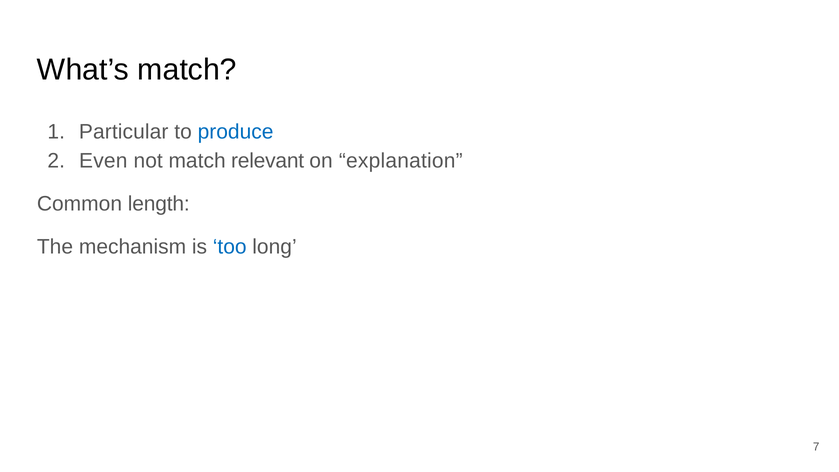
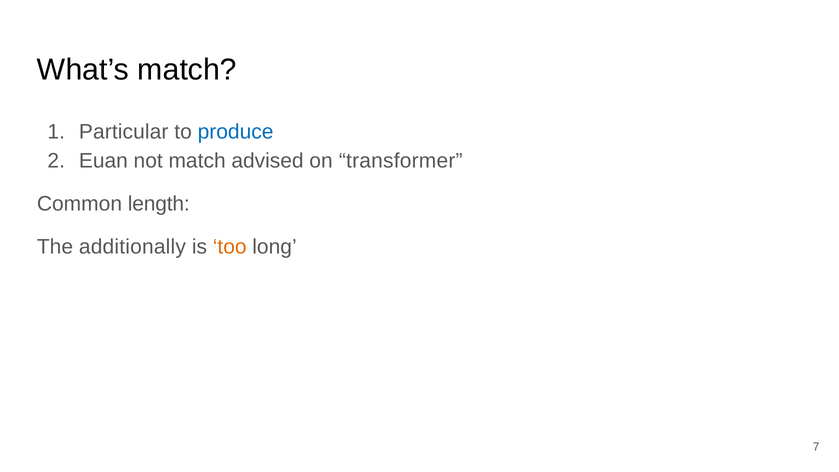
Even: Even -> Euan (103, 161)
relevant: relevant -> advised (268, 161)
explanation: explanation -> transformer (401, 161)
mechanism: mechanism -> additionally (132, 247)
too colour: blue -> orange (230, 247)
